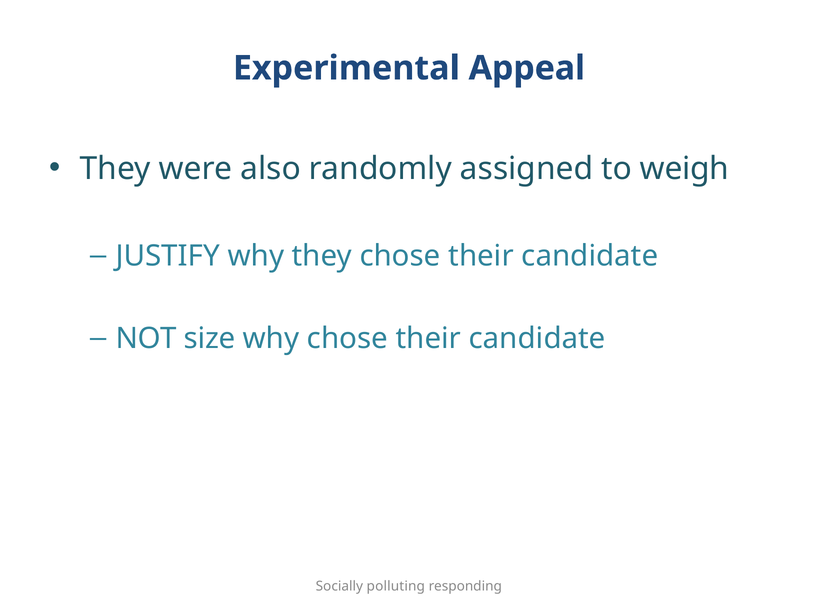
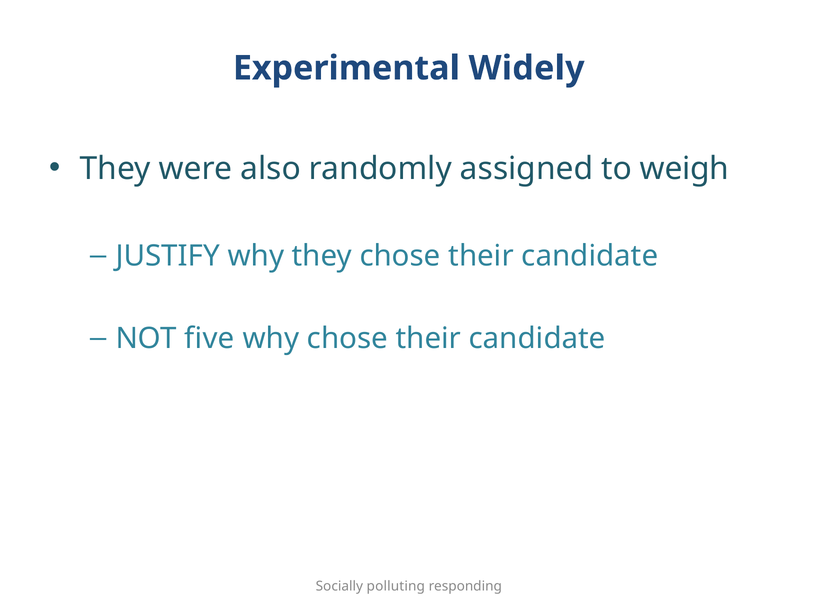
Appeal: Appeal -> Widely (527, 68)
size: size -> five (209, 338)
